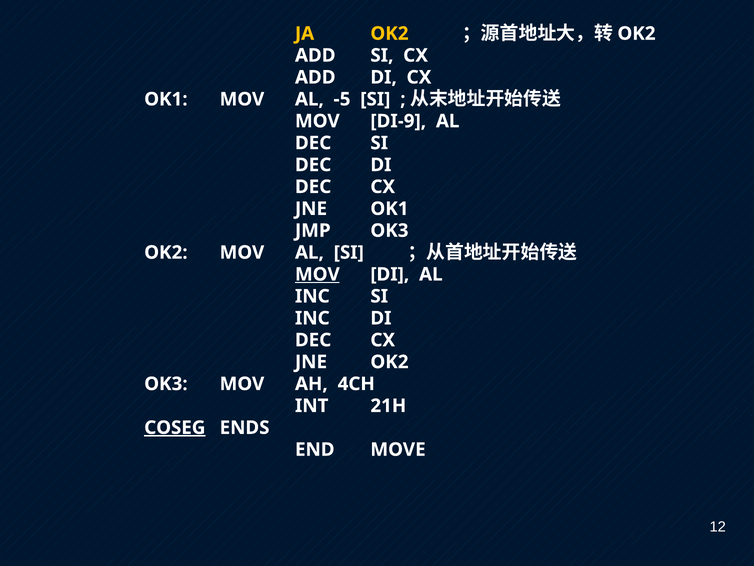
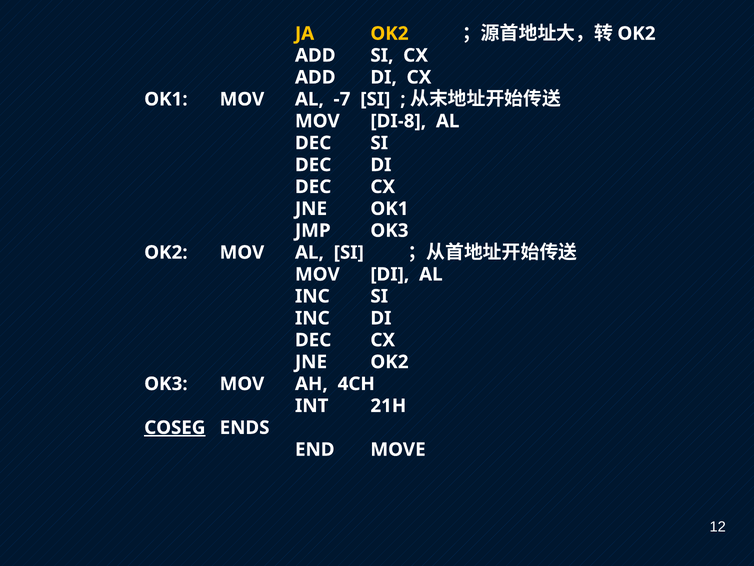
-5: -5 -> -7 (342, 99)
DI-9: DI-9 -> DI-8 (398, 121)
MOV underline: present -> none (317, 274)
